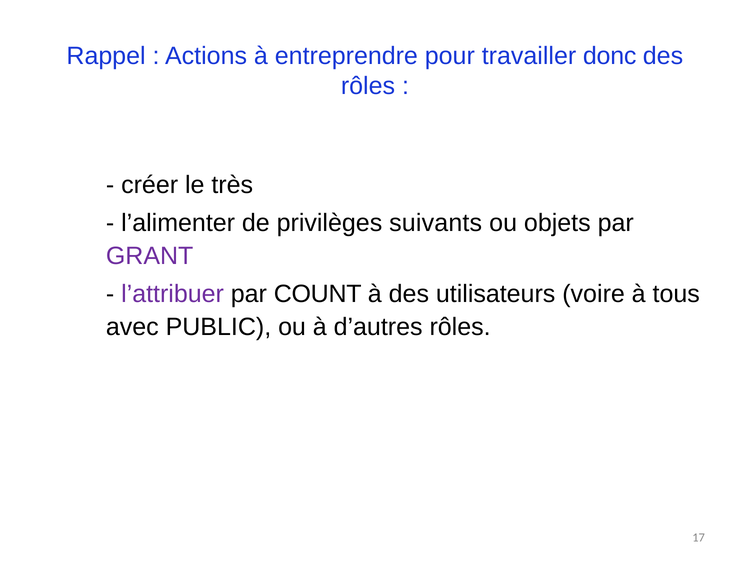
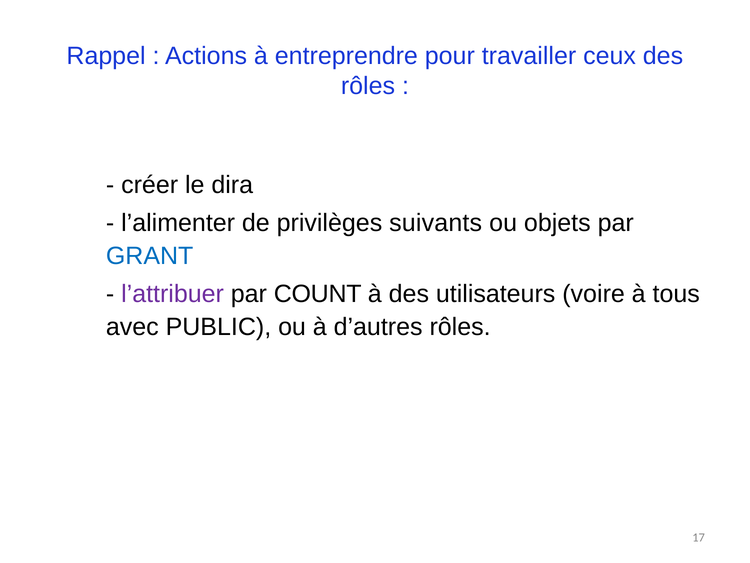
donc: donc -> ceux (610, 56)
très: très -> dira (232, 185)
GRANT colour: purple -> blue (150, 256)
